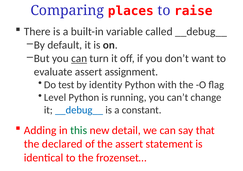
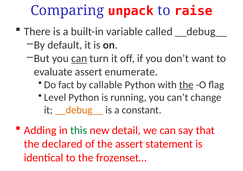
places: places -> unpack (131, 11)
assignment: assignment -> enumerate (131, 72)
test: test -> fact (66, 85)
identity: identity -> callable (106, 85)
the underline: none -> present (186, 85)
__debug__ colour: blue -> orange (79, 110)
